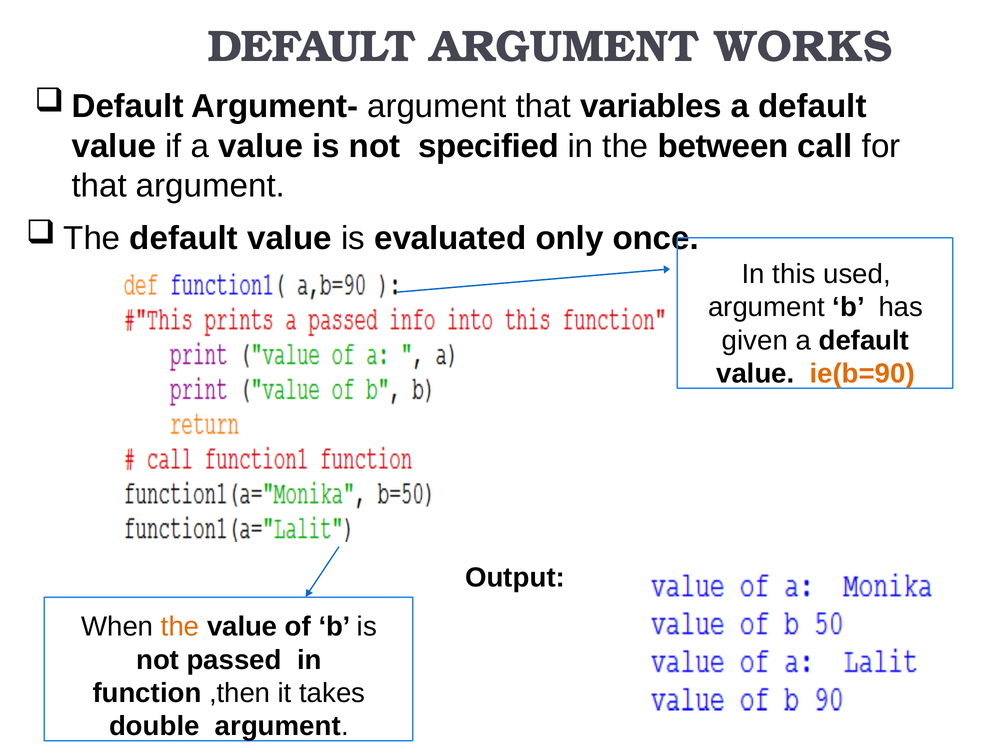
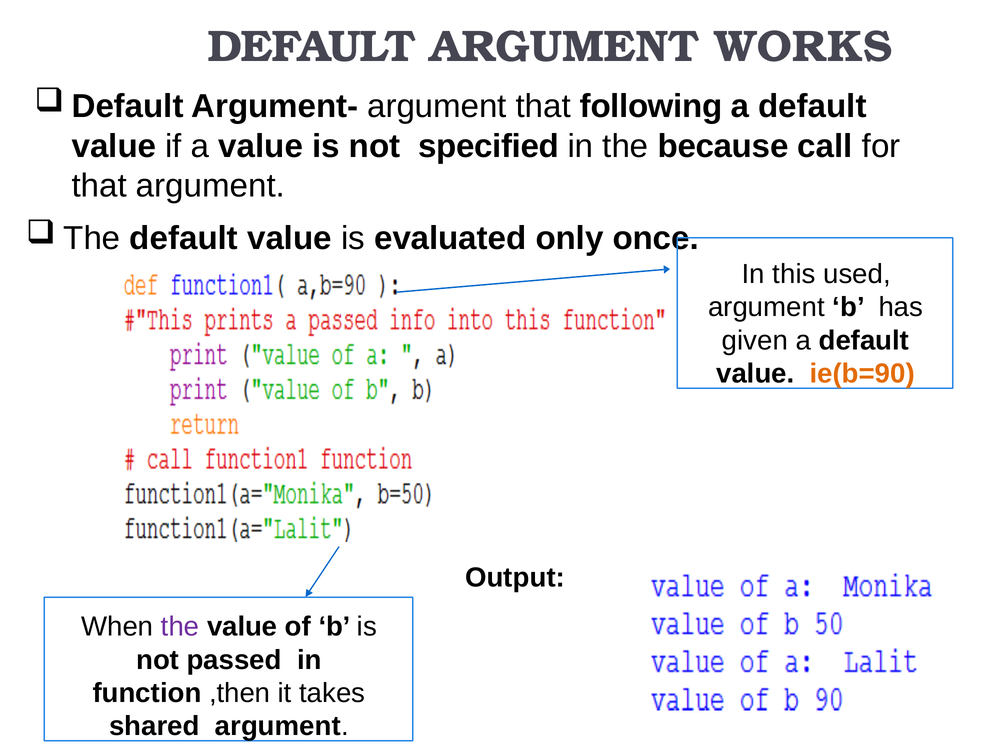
variables: variables -> following (651, 106)
between: between -> because (723, 146)
the colour: orange -> purple (180, 627)
double: double -> shared (154, 727)
